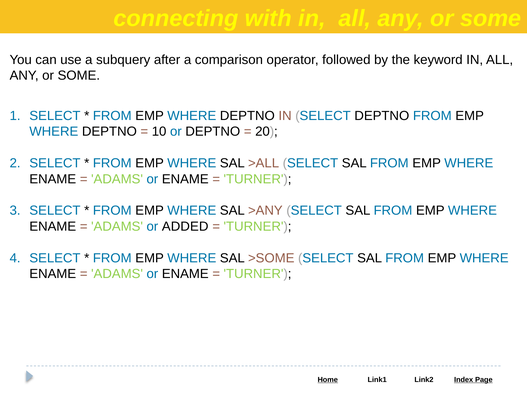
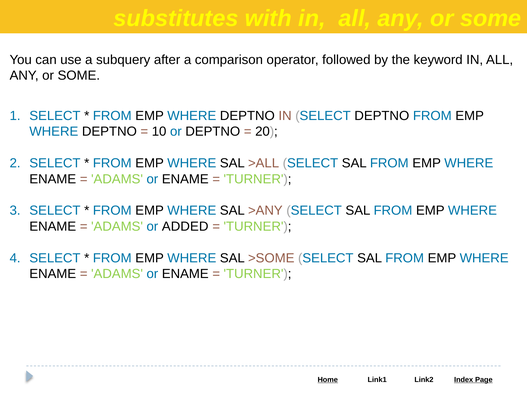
connecting: connecting -> substitutes (176, 18)
